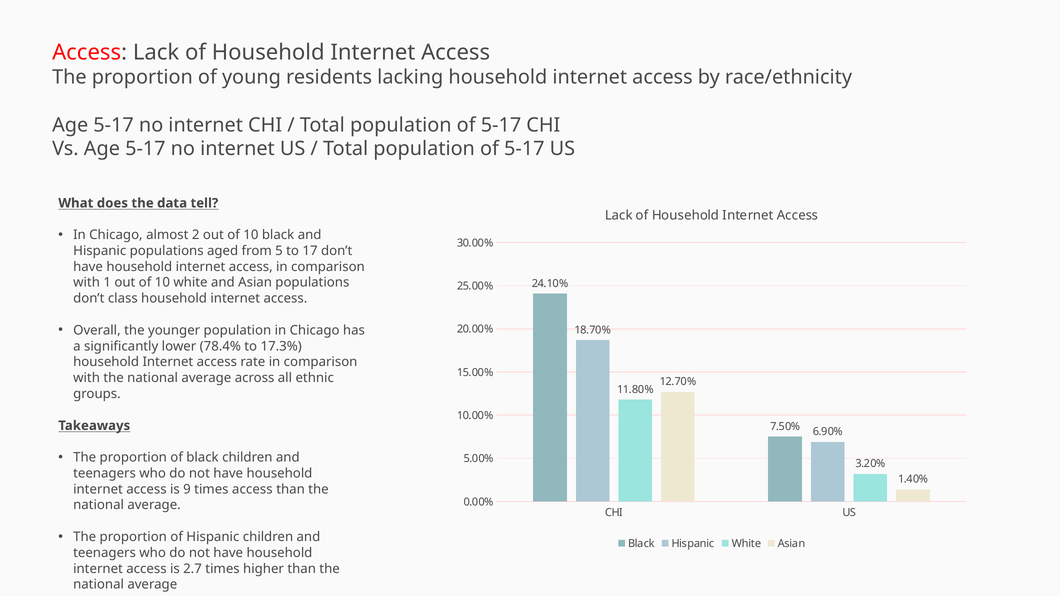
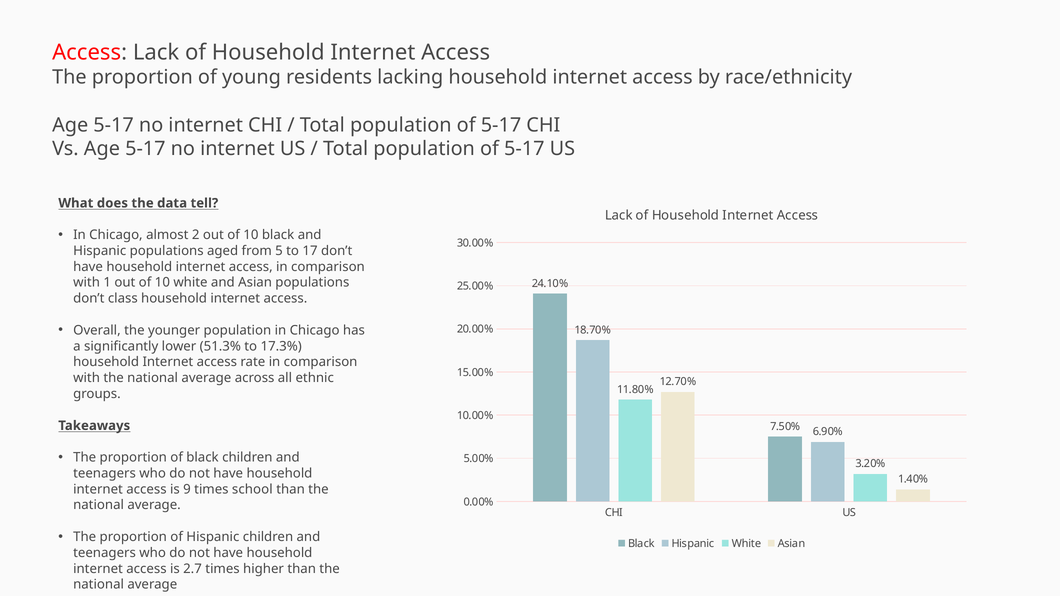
78.4%: 78.4% -> 51.3% (220, 346)
times access: access -> school (252, 489)
